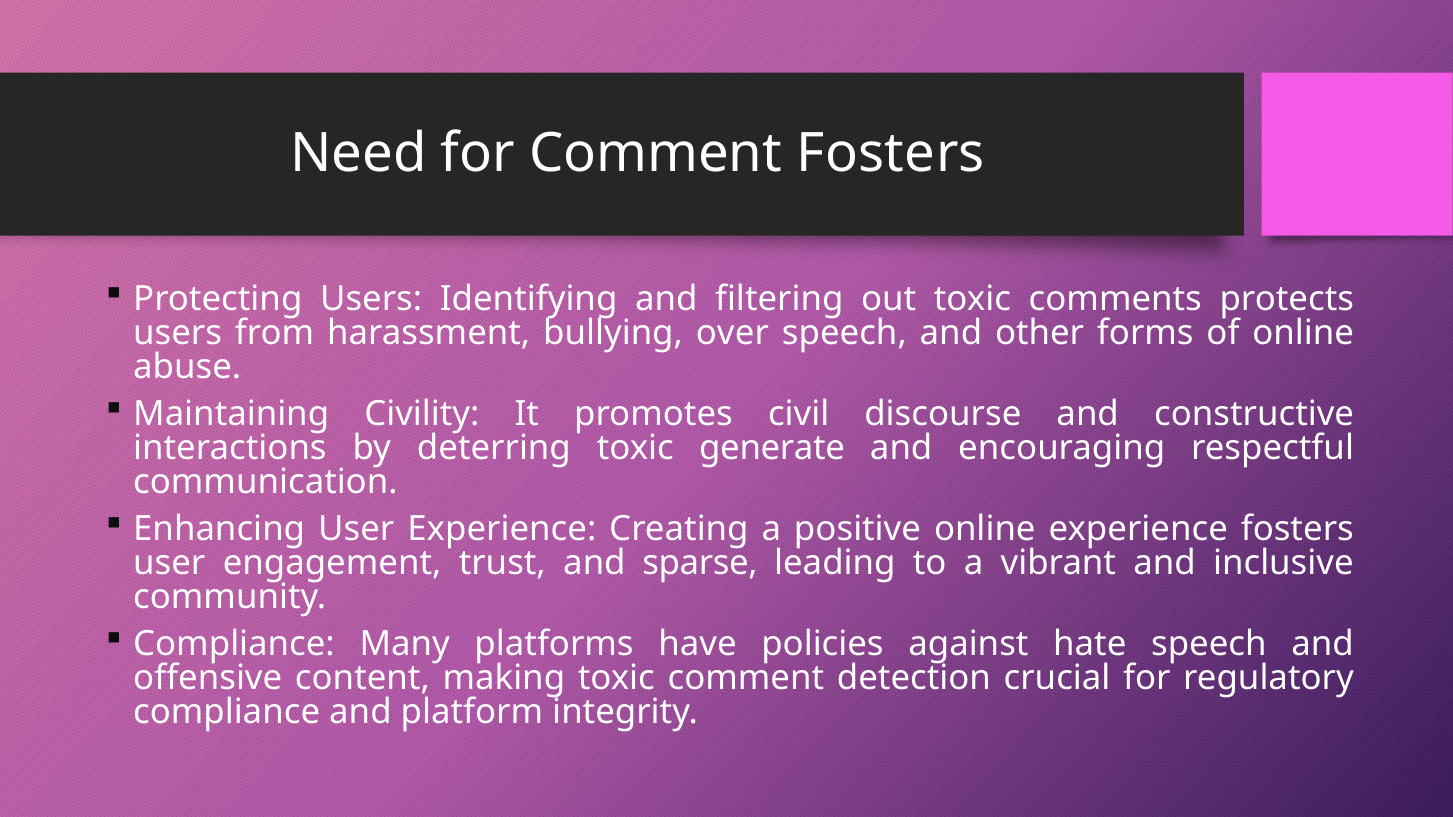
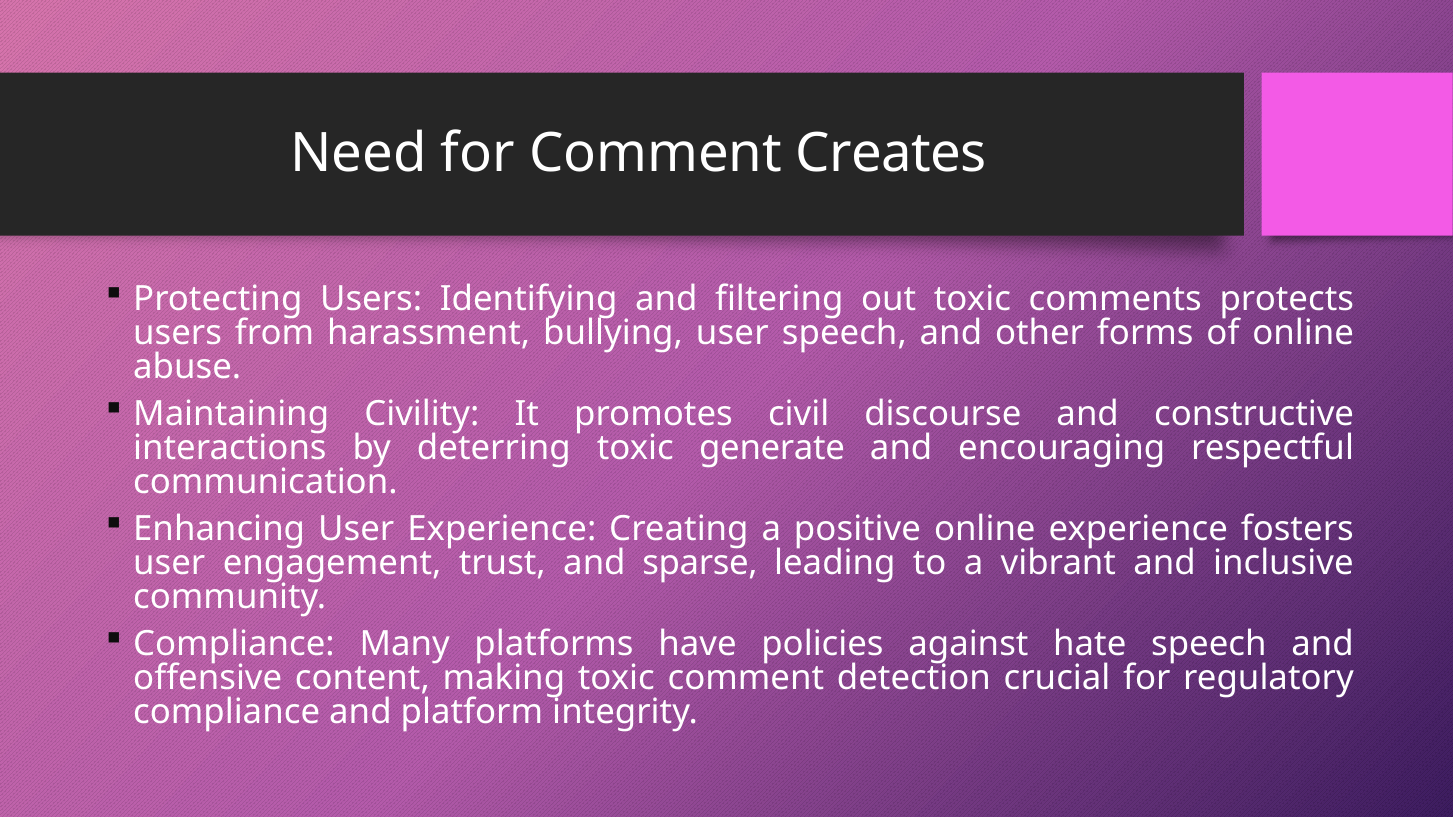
Comment Fosters: Fosters -> Creates (891, 154)
bullying over: over -> user (732, 333)
